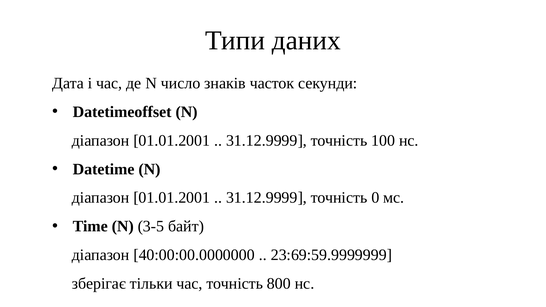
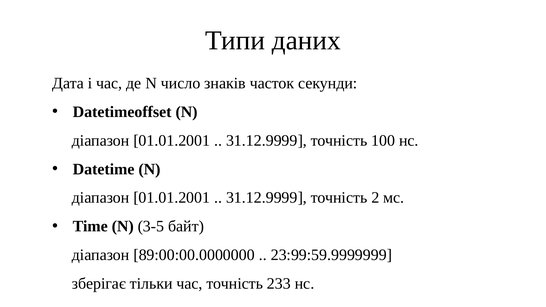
0: 0 -> 2 (375, 198)
40:00:00.0000000: 40:00:00.0000000 -> 89:00:00.0000000 (194, 255)
23:69:59.9999999: 23:69:59.9999999 -> 23:99:59.9999999 (331, 255)
800: 800 -> 233 (279, 284)
